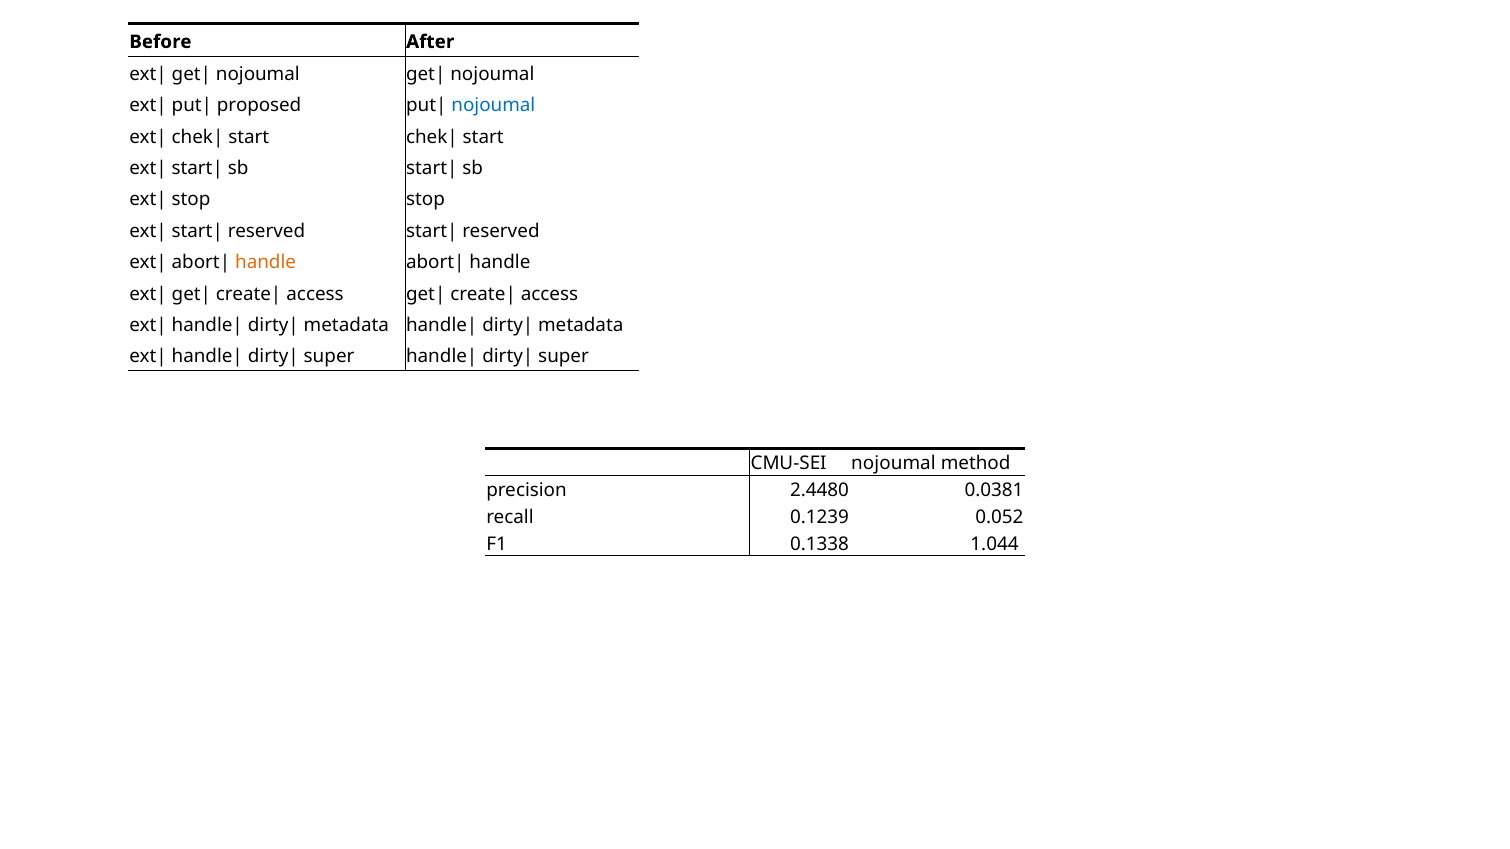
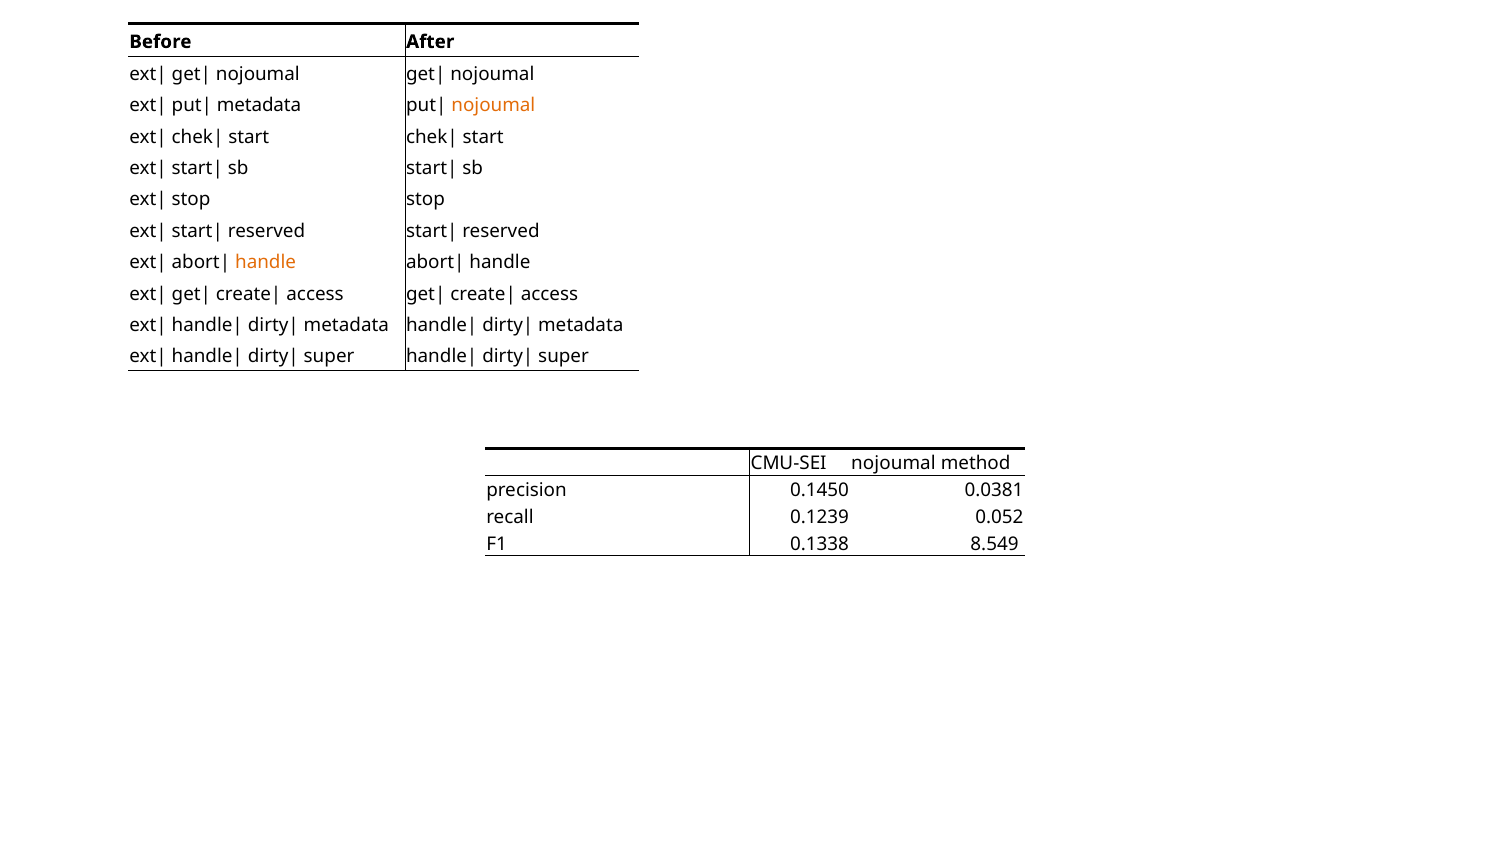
proposed: proposed -> metadata (259, 105)
nojoumal colour: blue -> orange (493, 105)
2.4480: 2.4480 -> 0.1450 (820, 491)
1.044: 1.044 -> 8.549 (995, 544)
